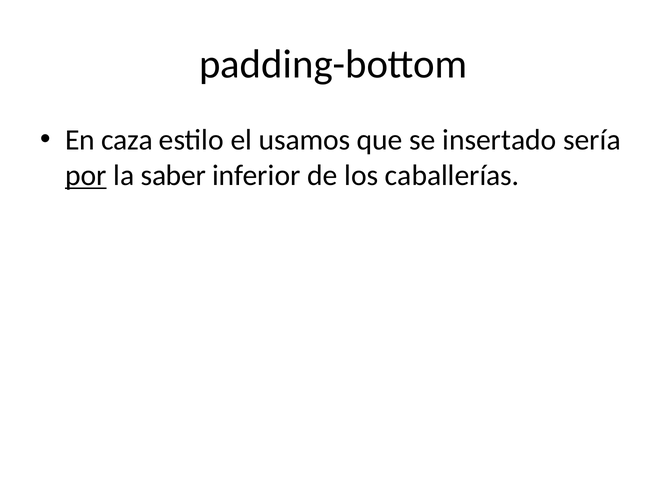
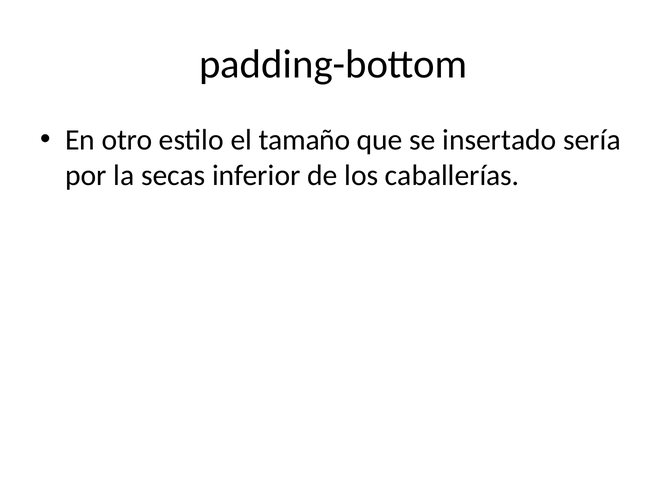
caza: caza -> otro (127, 140)
usamos: usamos -> tamaño (305, 140)
por underline: present -> none (86, 176)
saber: saber -> secas (173, 176)
